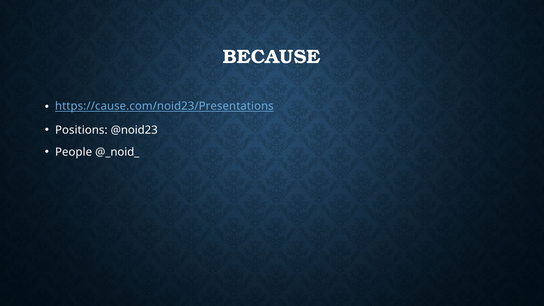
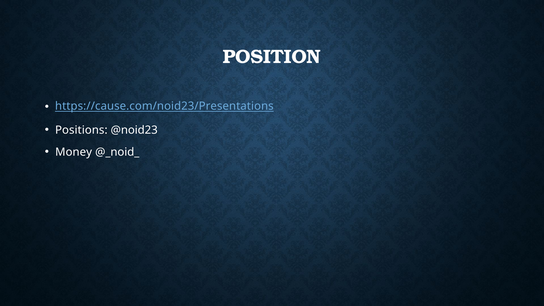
BECAUSE: BECAUSE -> POSITION (272, 57)
People: People -> Money (74, 152)
